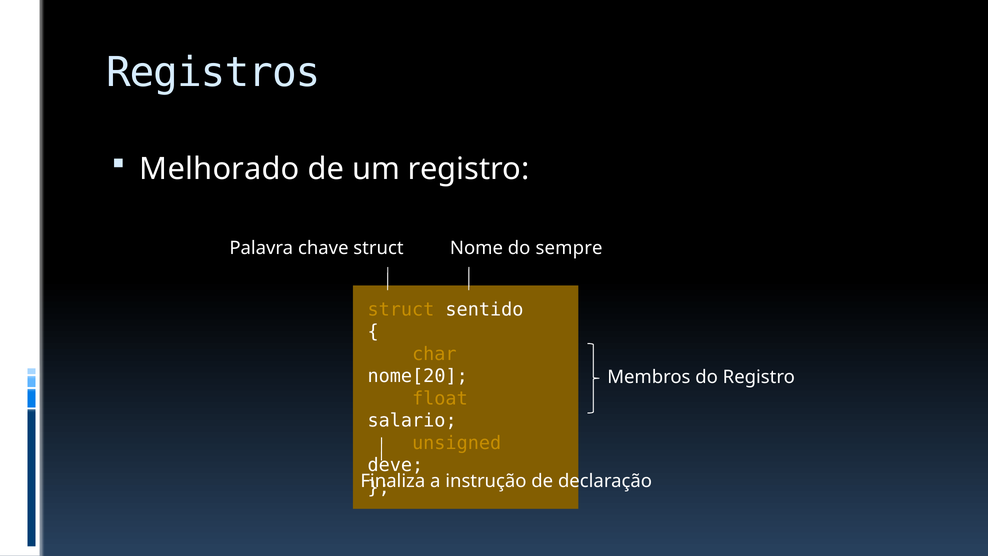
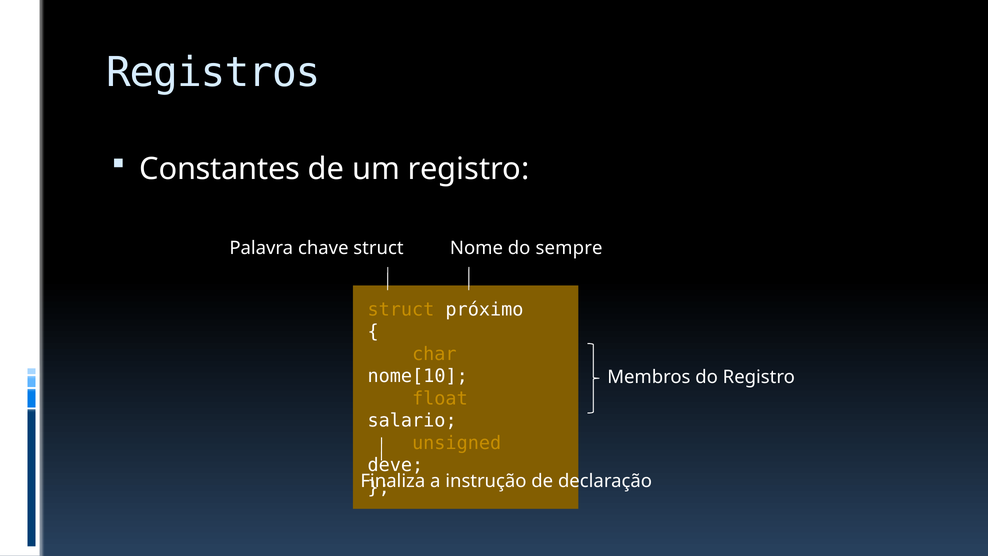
Melhorado: Melhorado -> Constantes (220, 169)
sentido: sentido -> próximo (484, 309)
nome[20: nome[20 -> nome[10 (418, 376)
